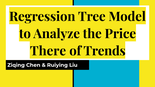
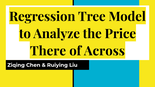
Trends: Trends -> Across (104, 51)
